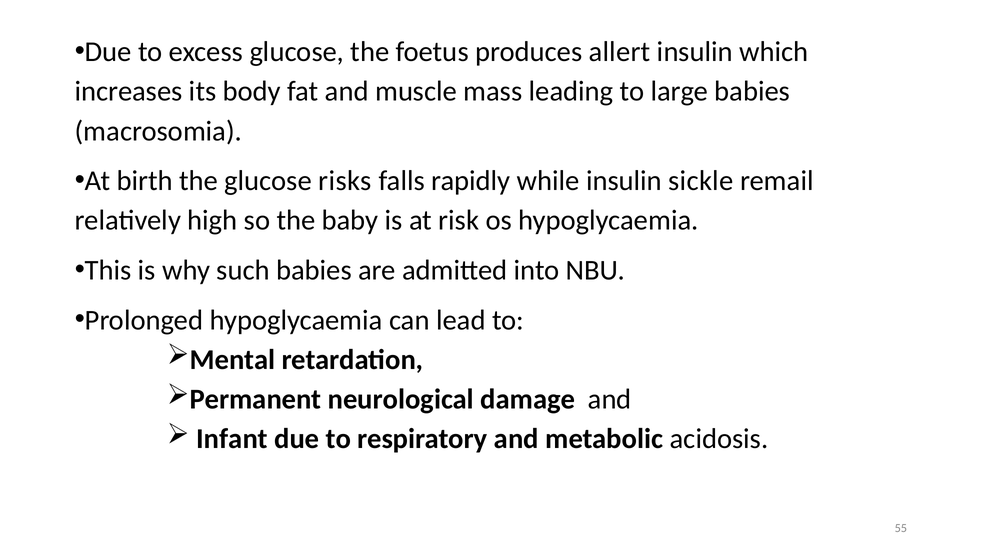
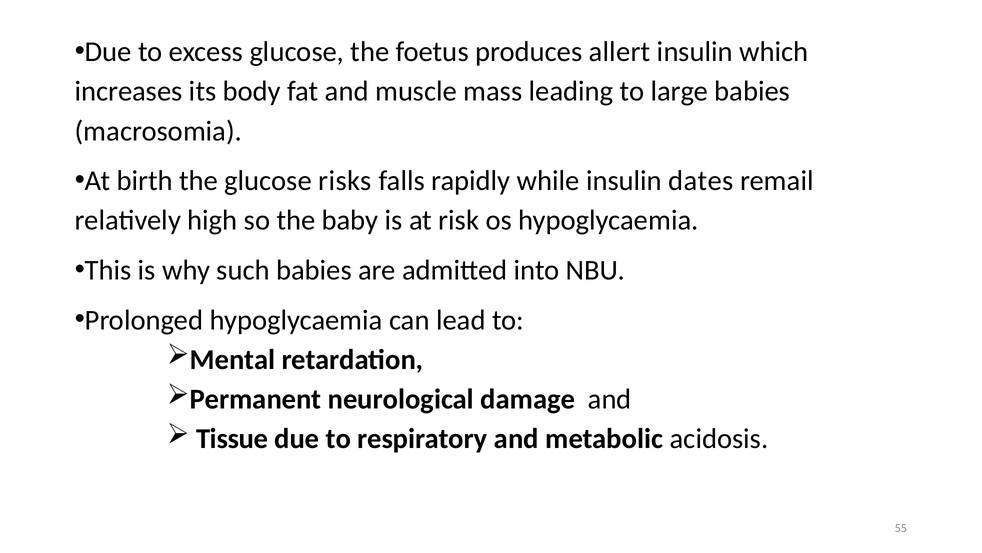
sickle: sickle -> dates (701, 181)
Infant: Infant -> Tissue (232, 438)
